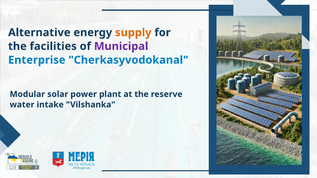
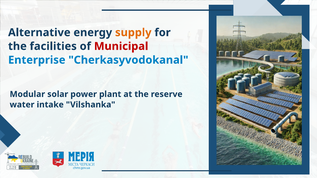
Municipal colour: purple -> red (121, 46)
